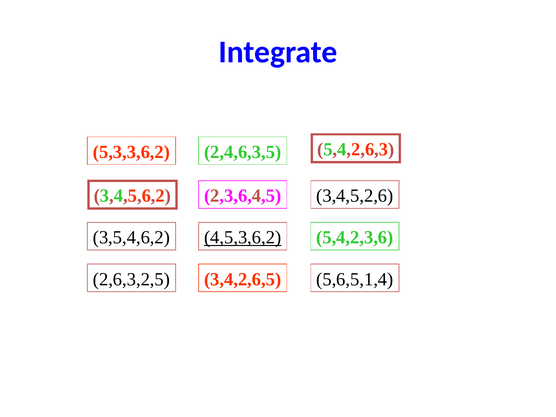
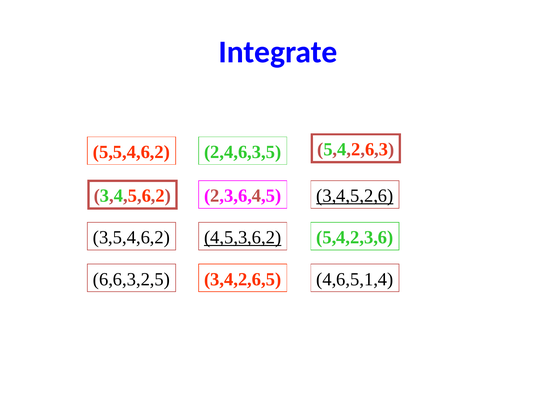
5,3,3,6,2: 5,3,3,6,2 -> 5,5,4,6,2 (131, 152)
3,4,5,2,6 underline: none -> present (355, 196)
2,6,3,2,5: 2,6,3,2,5 -> 6,6,3,2,5 (131, 279)
5,6,5,1,4: 5,6,5,1,4 -> 4,6,5,1,4 (355, 279)
